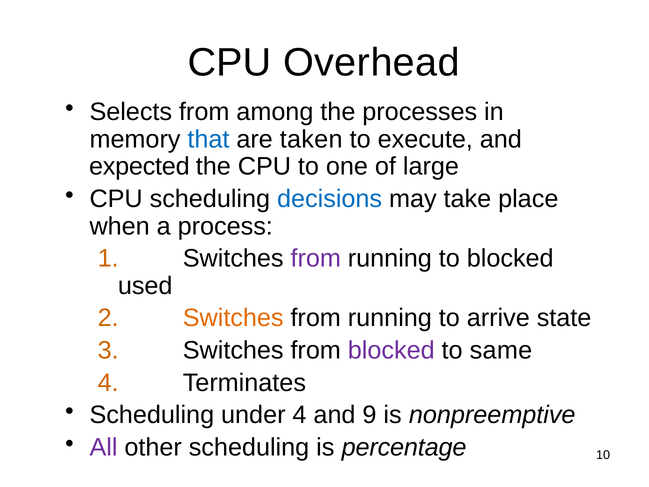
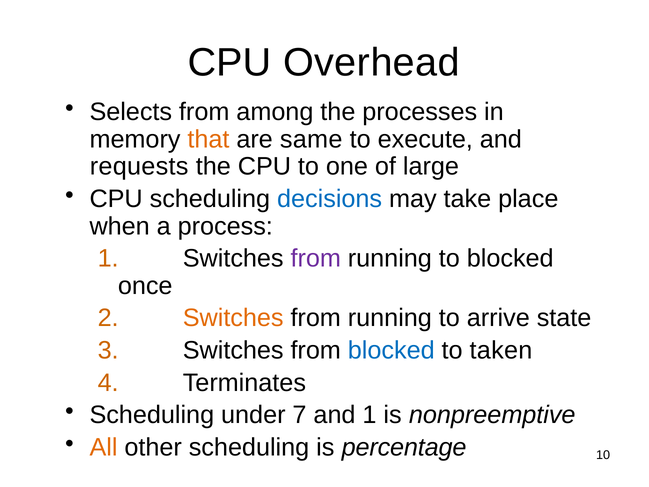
that colour: blue -> orange (208, 139)
taken: taken -> same (311, 139)
expected: expected -> requests (139, 166)
used: used -> once (145, 286)
blocked colour: purple -> blue (391, 350)
same: same -> taken (501, 350)
under 4: 4 -> 7 (300, 415)
and 9: 9 -> 1 (370, 415)
All colour: purple -> orange (104, 447)
